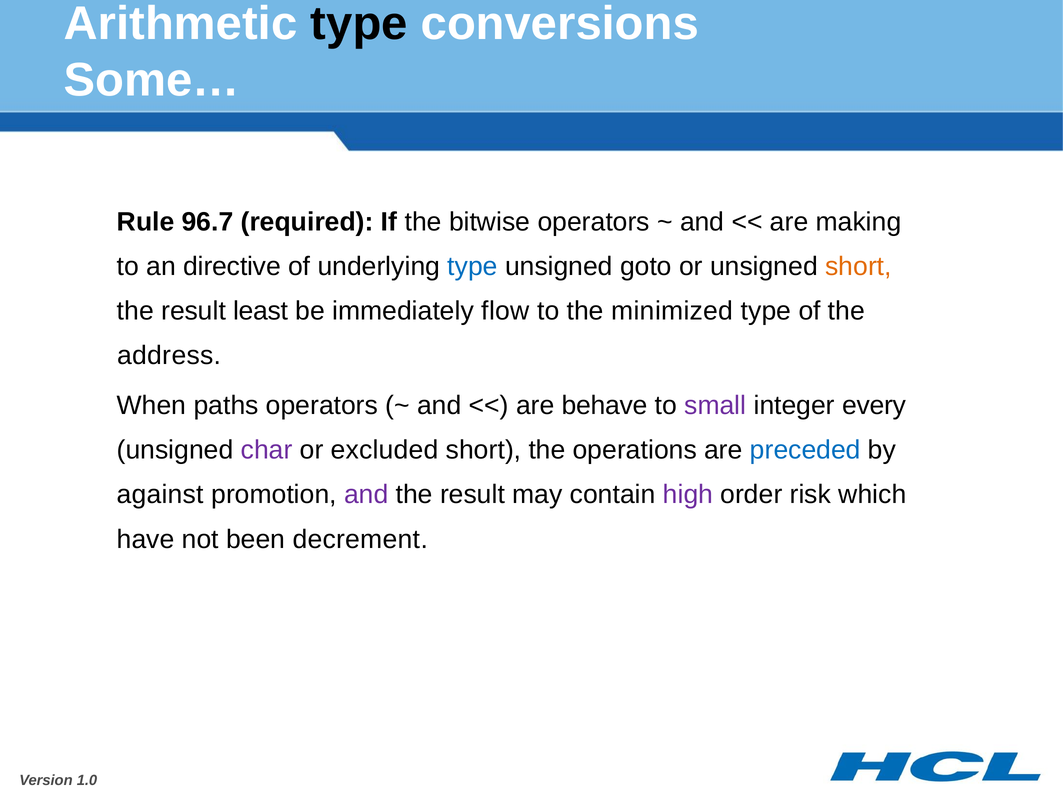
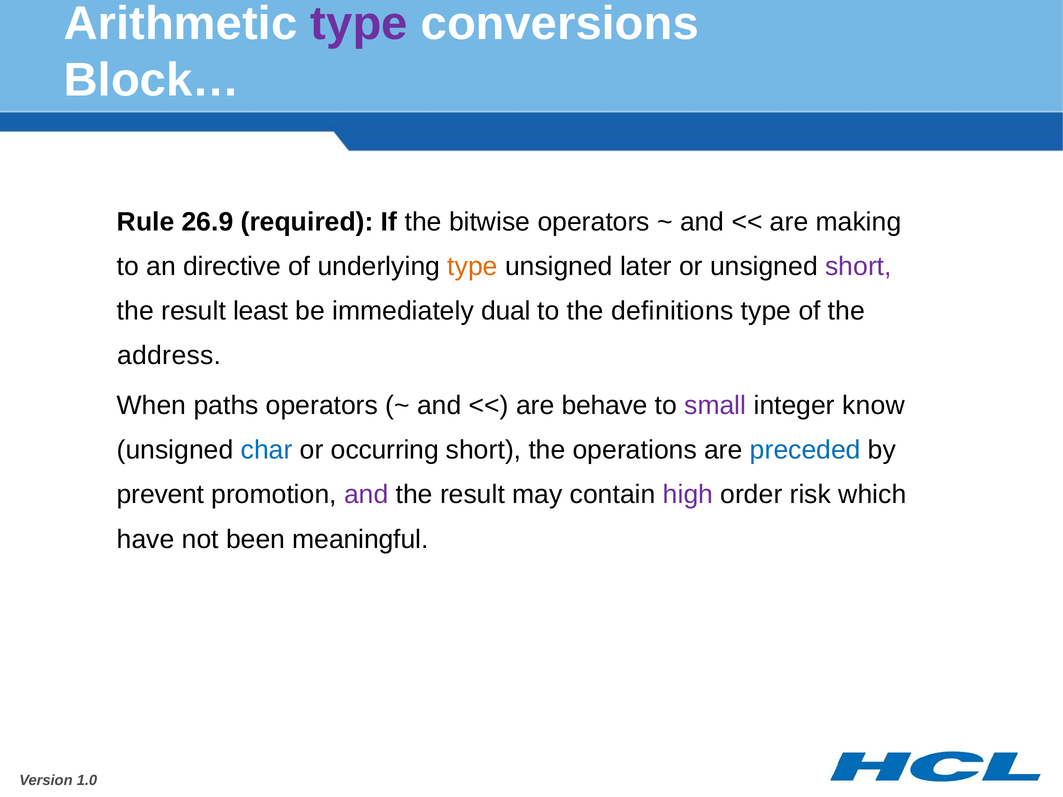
type colour: black -> purple (359, 24)
Some…: Some… -> Block… (152, 80)
96.7: 96.7 -> 26.9 (208, 222)
type colour: blue -> orange (473, 266)
goto: goto -> later (646, 266)
short colour: orange -> purple (858, 266)
flow: flow -> dual (506, 311)
minimized: minimized -> definitions (672, 311)
every: every -> know (874, 406)
char colour: purple -> blue (267, 450)
excluded: excluded -> occurring (385, 450)
against: against -> prevent (161, 495)
decrement: decrement -> meaningful (360, 539)
